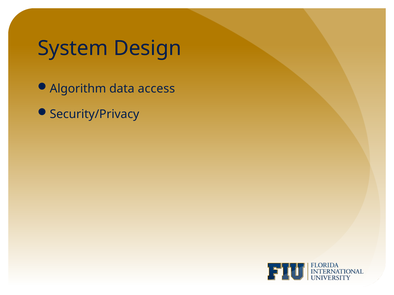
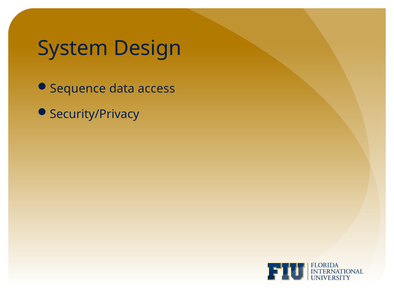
Algorithm: Algorithm -> Sequence (78, 89)
